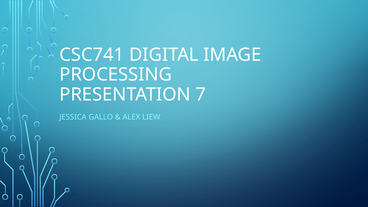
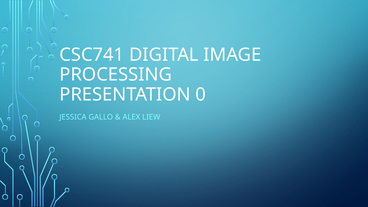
7: 7 -> 0 (201, 95)
